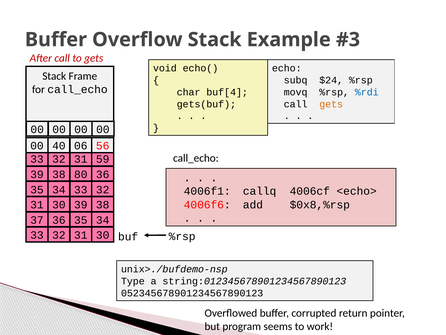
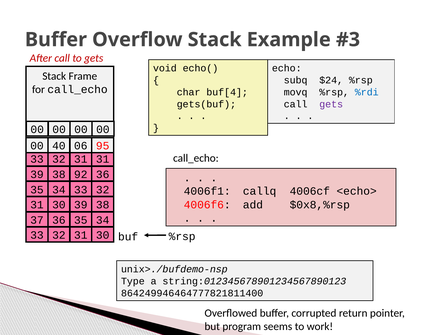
gets colour: orange -> purple (331, 104)
56: 56 -> 95 (103, 146)
31 59: 59 -> 31 (103, 159)
80: 80 -> 92 (81, 174)
052345678901234567890123: 052345678901234567890123 -> 864249946464777821811400 (192, 293)
